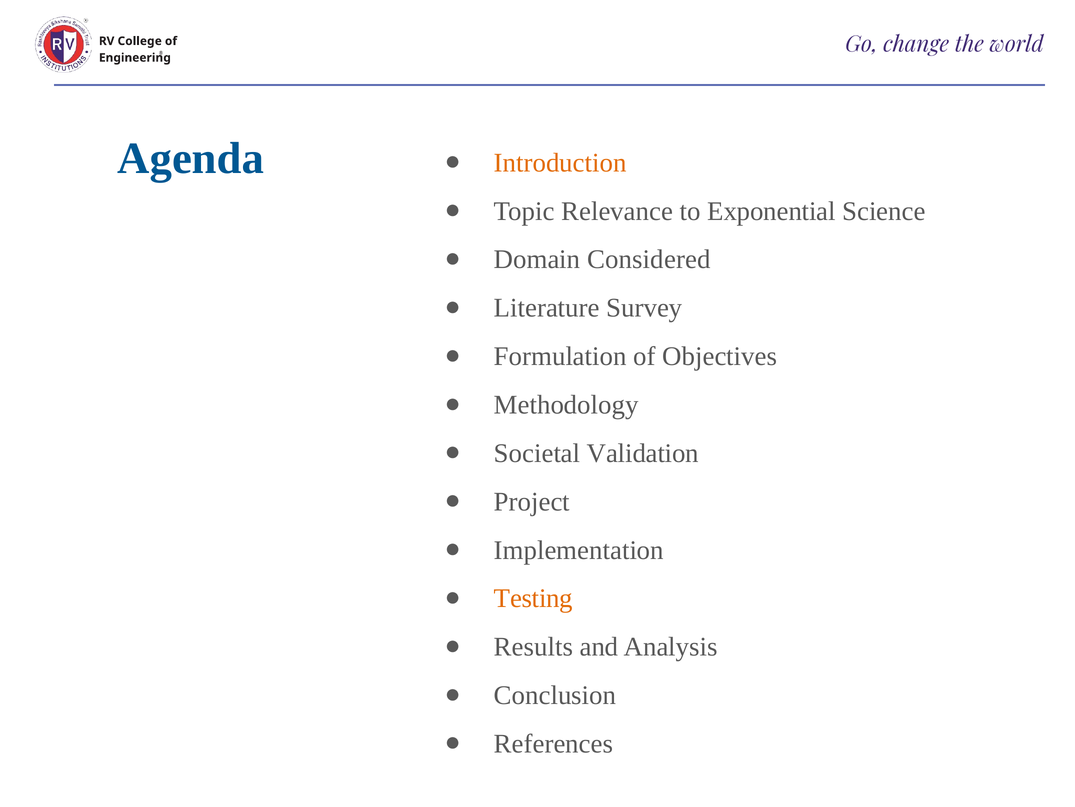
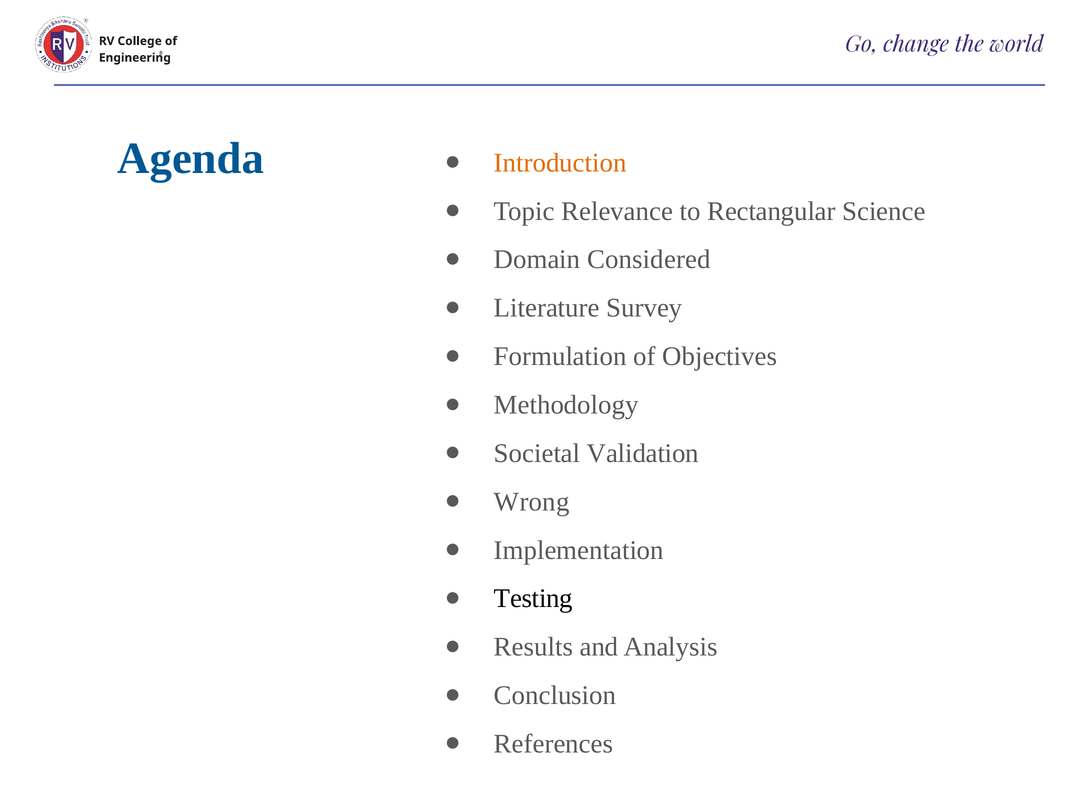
Exponential: Exponential -> Rectangular (771, 211)
Project: Project -> Wrong (532, 501)
Testing colour: orange -> black (533, 598)
